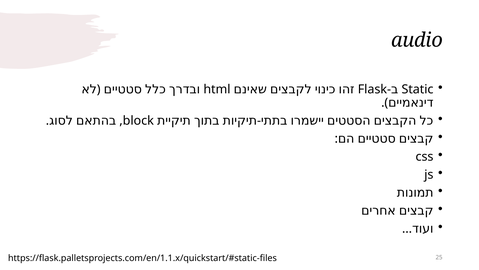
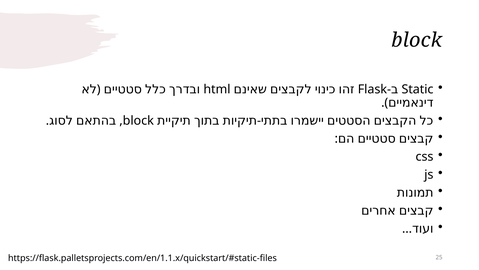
audio: audio -> block (417, 40)
